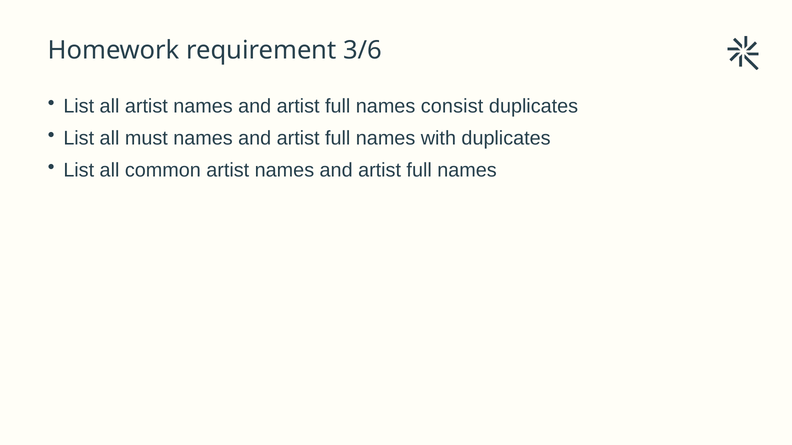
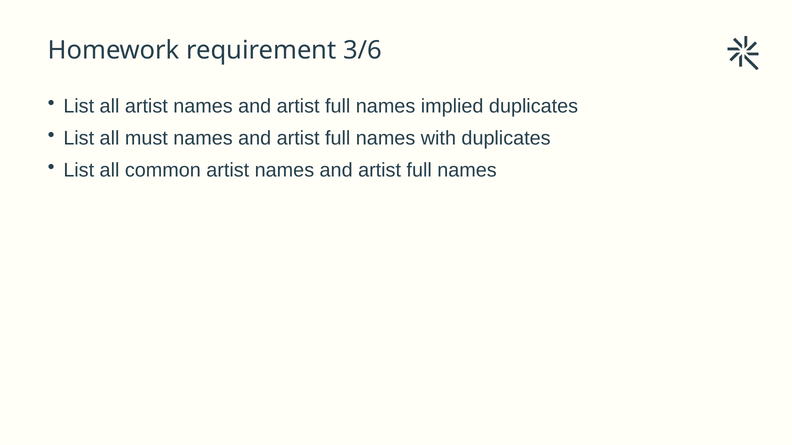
consist: consist -> implied (452, 107)
